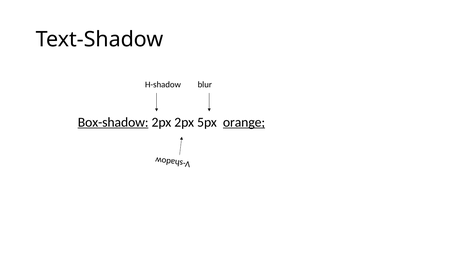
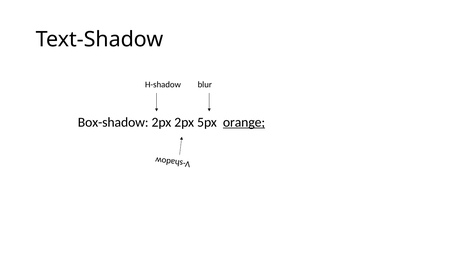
Box-shadow underline: present -> none (113, 122)
